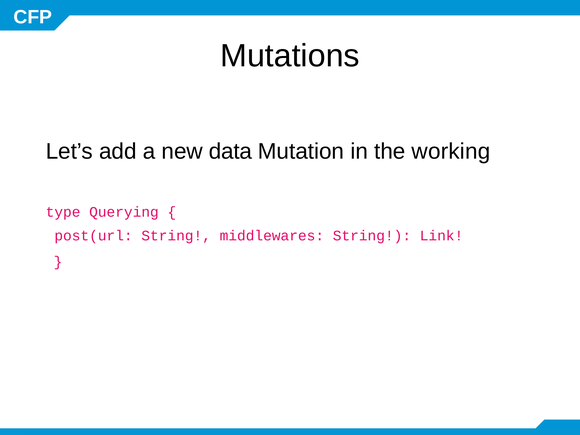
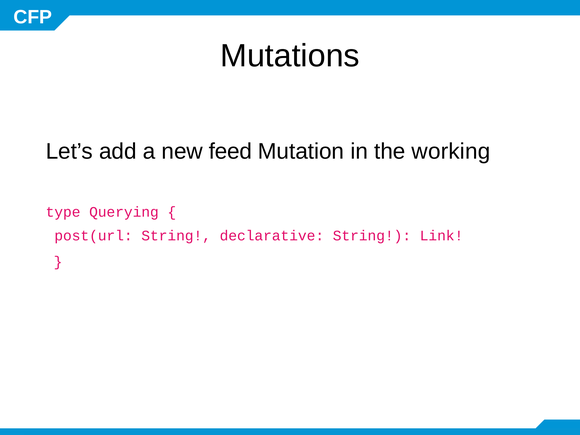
data: data -> feed (230, 151)
middlewares: middlewares -> declarative (272, 236)
